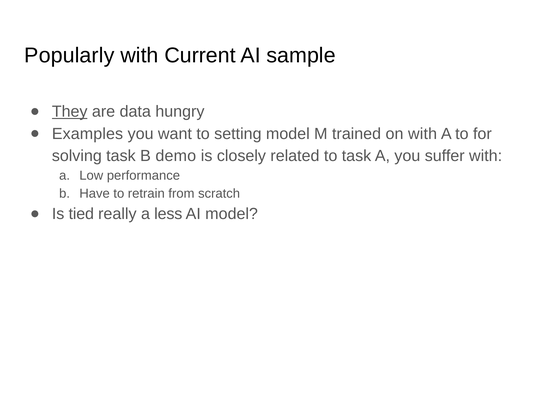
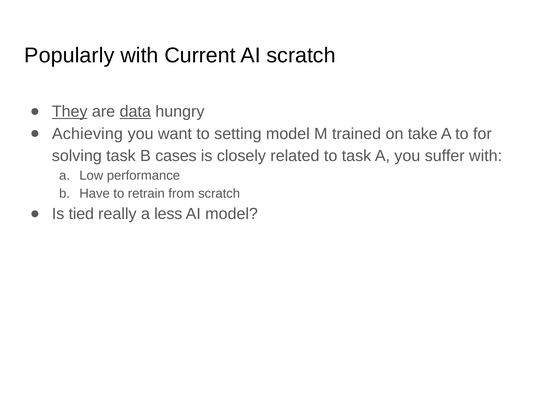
AI sample: sample -> scratch (301, 56)
data underline: none -> present (135, 112)
Examples: Examples -> Achieving (87, 134)
on with: with -> take (423, 134)
demo: demo -> cases (176, 156)
